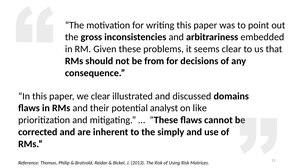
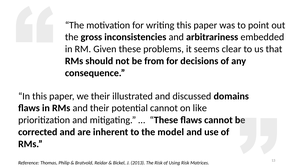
we clear: clear -> their (100, 96)
potential analyst: analyst -> cannot (164, 108)
simply: simply -> model (171, 132)
